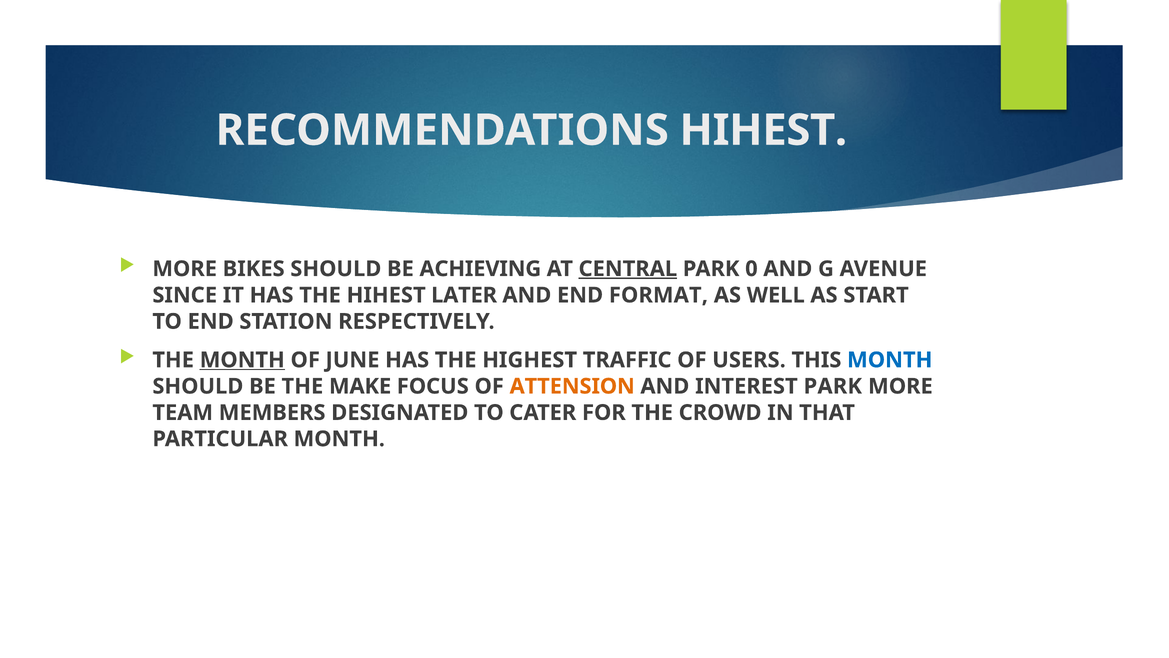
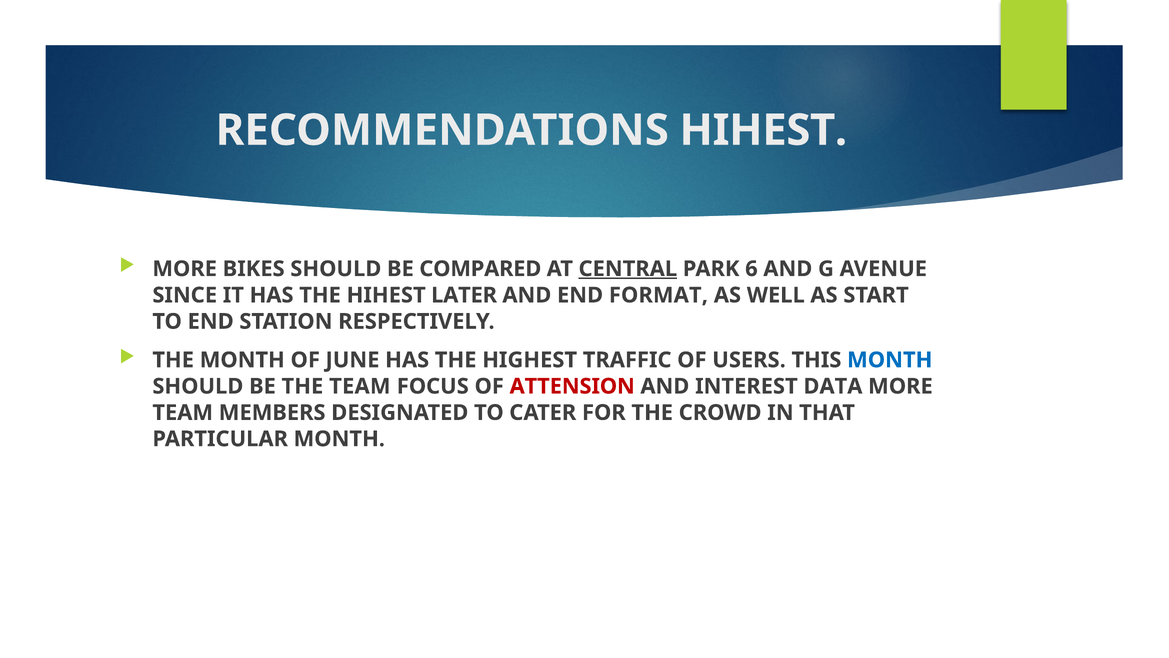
ACHIEVING: ACHIEVING -> COMPARED (480, 269)
0: 0 -> 6 (751, 269)
MONTH underline: present -> none (242, 360)
THE MAKE: MAKE -> TEAM (360, 386)
ATTENSION colour: orange -> red (572, 386)
INTEREST PARK: PARK -> DATA (833, 386)
